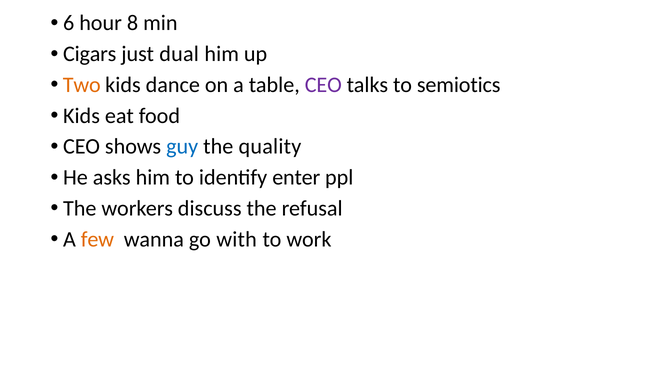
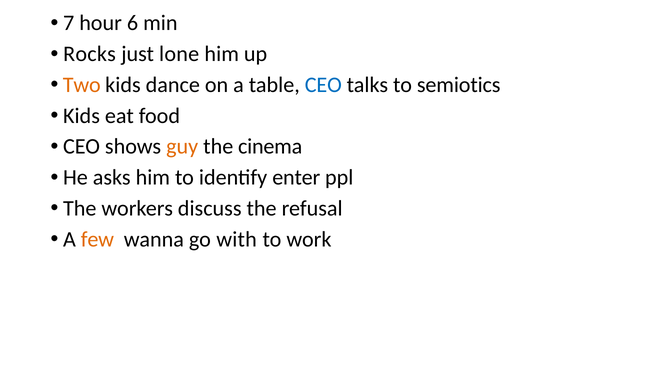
6: 6 -> 7 (69, 23)
8: 8 -> 6 (133, 23)
Cigars: Cigars -> Rocks (90, 54)
dual: dual -> lone (179, 54)
CEO colour: purple -> blue (323, 85)
guy colour: blue -> orange (182, 146)
quality: quality -> cinema (270, 146)
